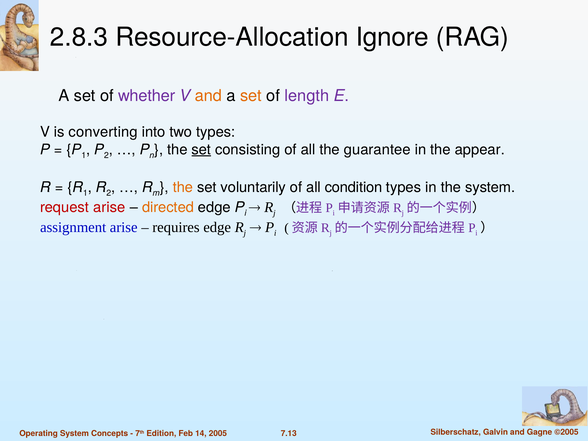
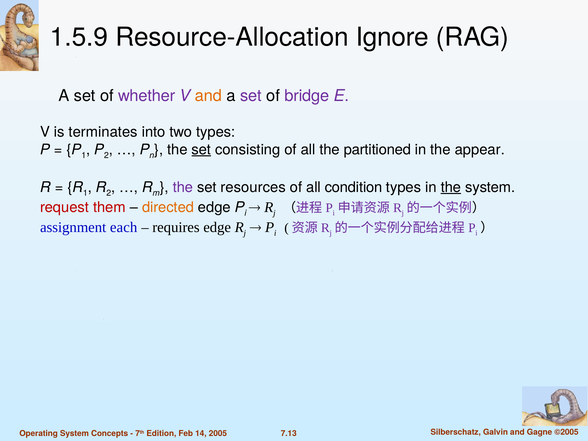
2.8.3: 2.8.3 -> 1.5.9 (79, 37)
set colour: orange -> purple (251, 96)
length: length -> bridge (307, 96)
converting: converting -> terminates (103, 132)
guarantee: guarantee -> partitioned (377, 150)
the colour: orange -> purple (183, 187)
voluntarily: voluntarily -> resources (253, 187)
the underline: none -> present (451, 187)
request arise: arise -> them (109, 207)
assignment arise: arise -> each (124, 227)
